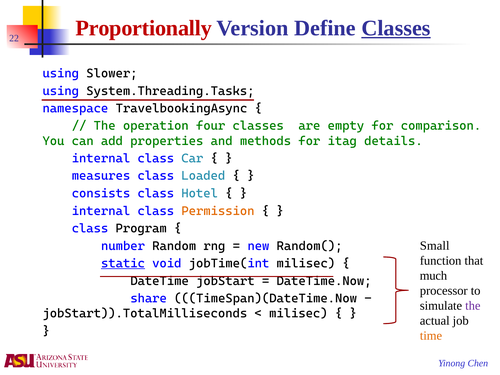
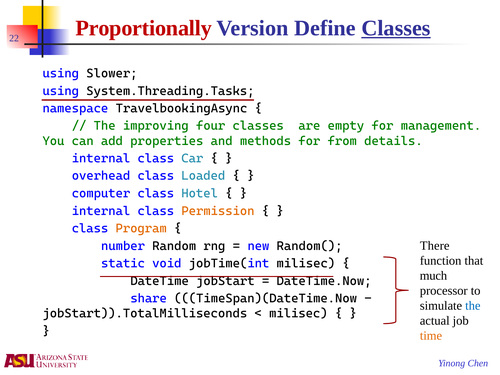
operation: operation -> improving (156, 126)
comparison: comparison -> management (441, 126)
itag: itag -> from (342, 141)
measures: measures -> overhead (101, 176)
consists: consists -> computer (101, 193)
Program colour: black -> orange (141, 228)
Small: Small -> There (435, 246)
static underline: present -> none (123, 263)
the colour: purple -> blue (473, 306)
